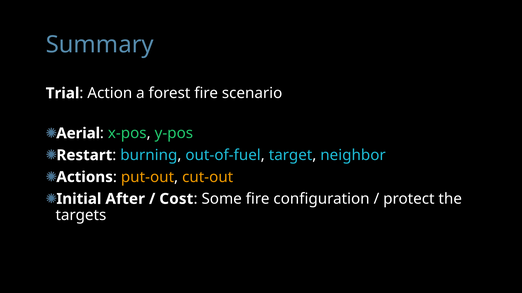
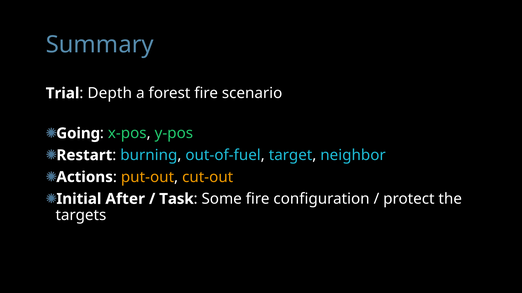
Action: Action -> Depth (110, 93)
Aerial: Aerial -> Going (78, 134)
Cost: Cost -> Task (176, 199)
